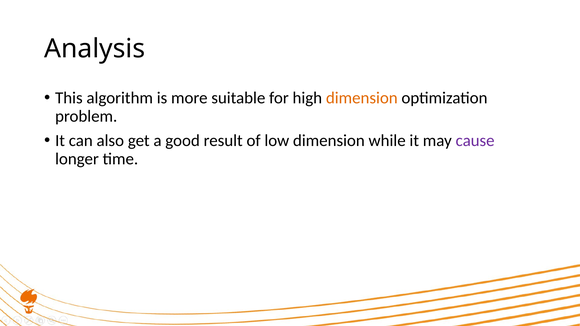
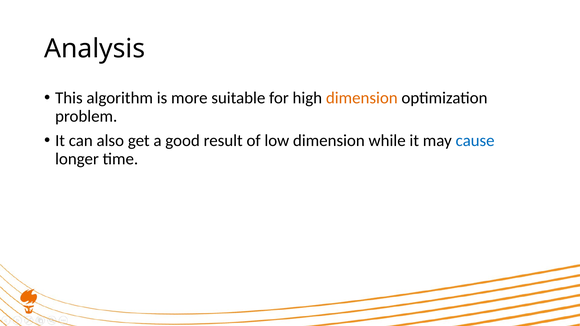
cause colour: purple -> blue (475, 141)
